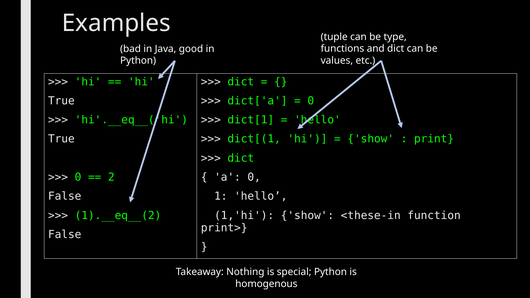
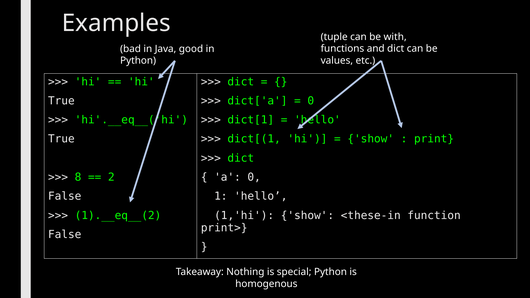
type: type -> with (395, 37)
0: 0 -> 8 (78, 177)
